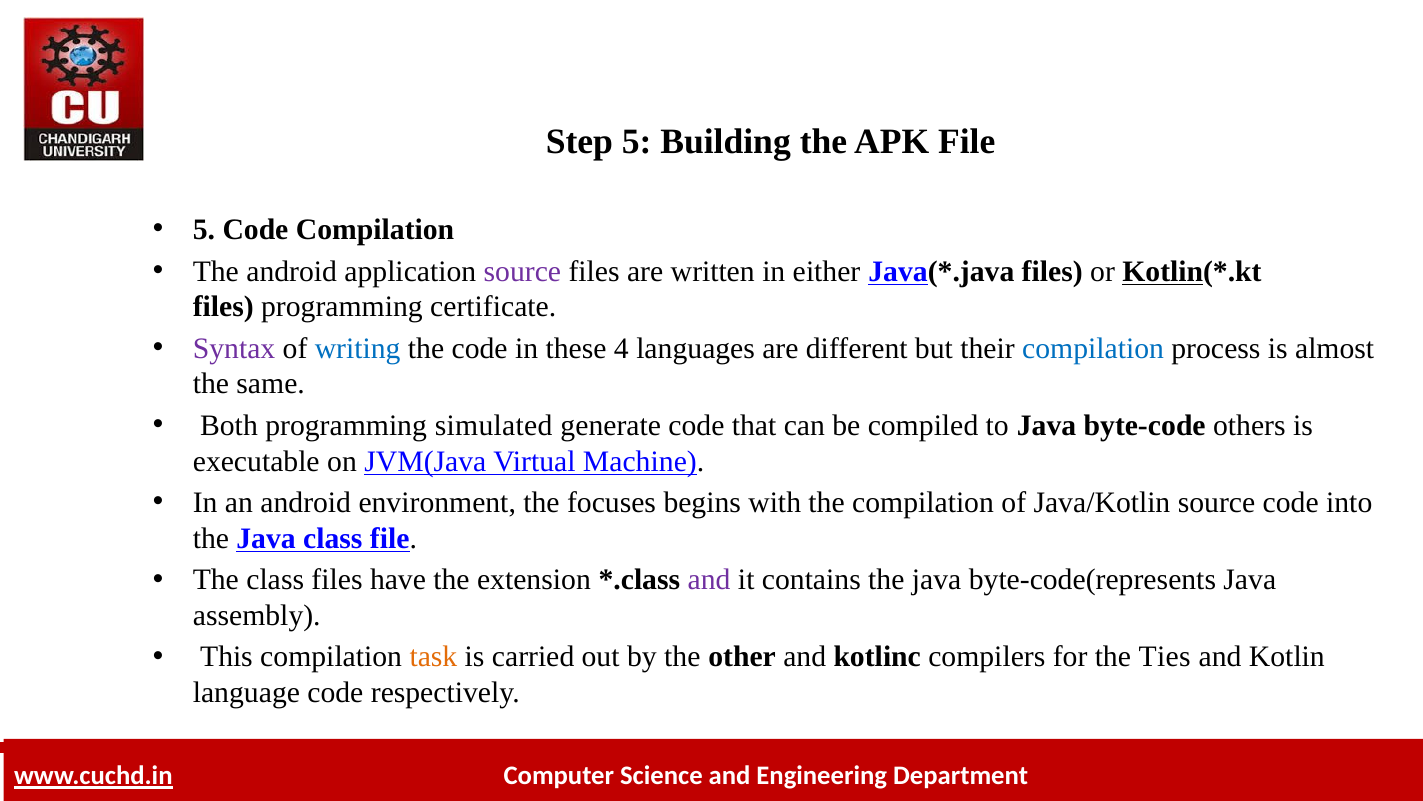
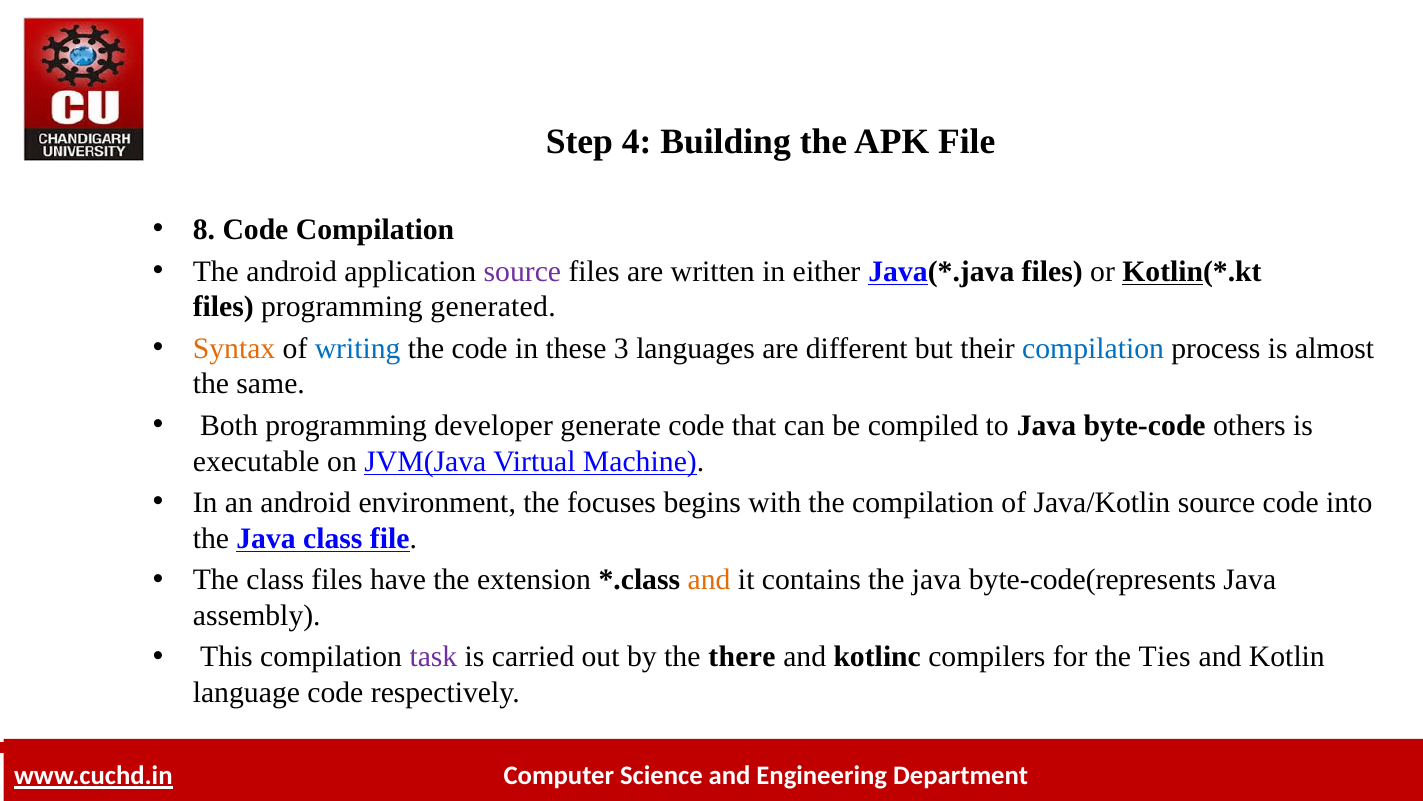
Step 5: 5 -> 4 (637, 141)
5: 5 -> 8 (204, 230)
certificate: certificate -> generated (493, 307)
Syntax colour: purple -> orange (234, 348)
4: 4 -> 3 (621, 348)
simulated: simulated -> developer (494, 425)
and colour: purple -> orange (709, 580)
task colour: orange -> purple (433, 657)
other: other -> there (742, 657)
